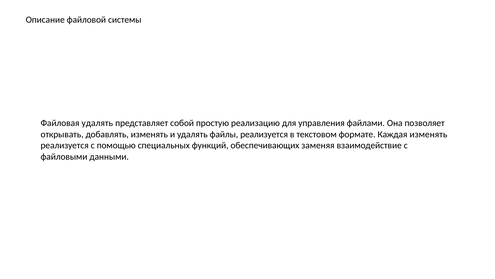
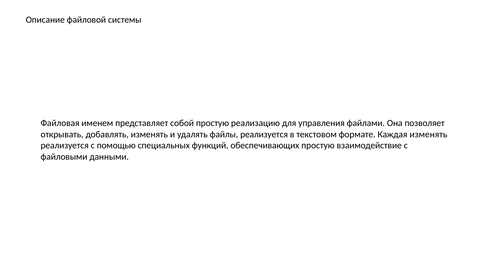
Файловая удалять: удалять -> именем (97, 123)
обеспечивающих заменяя: заменяя -> простую (318, 145)
